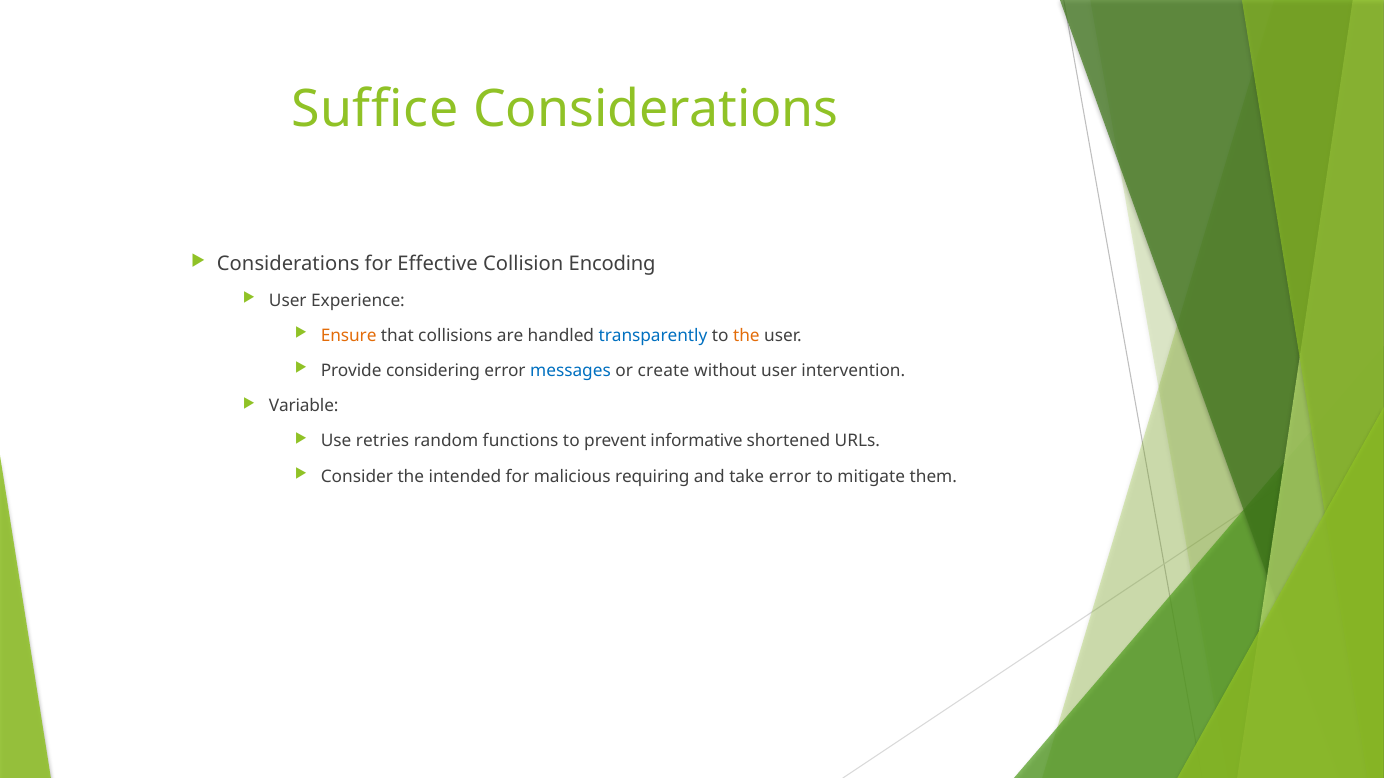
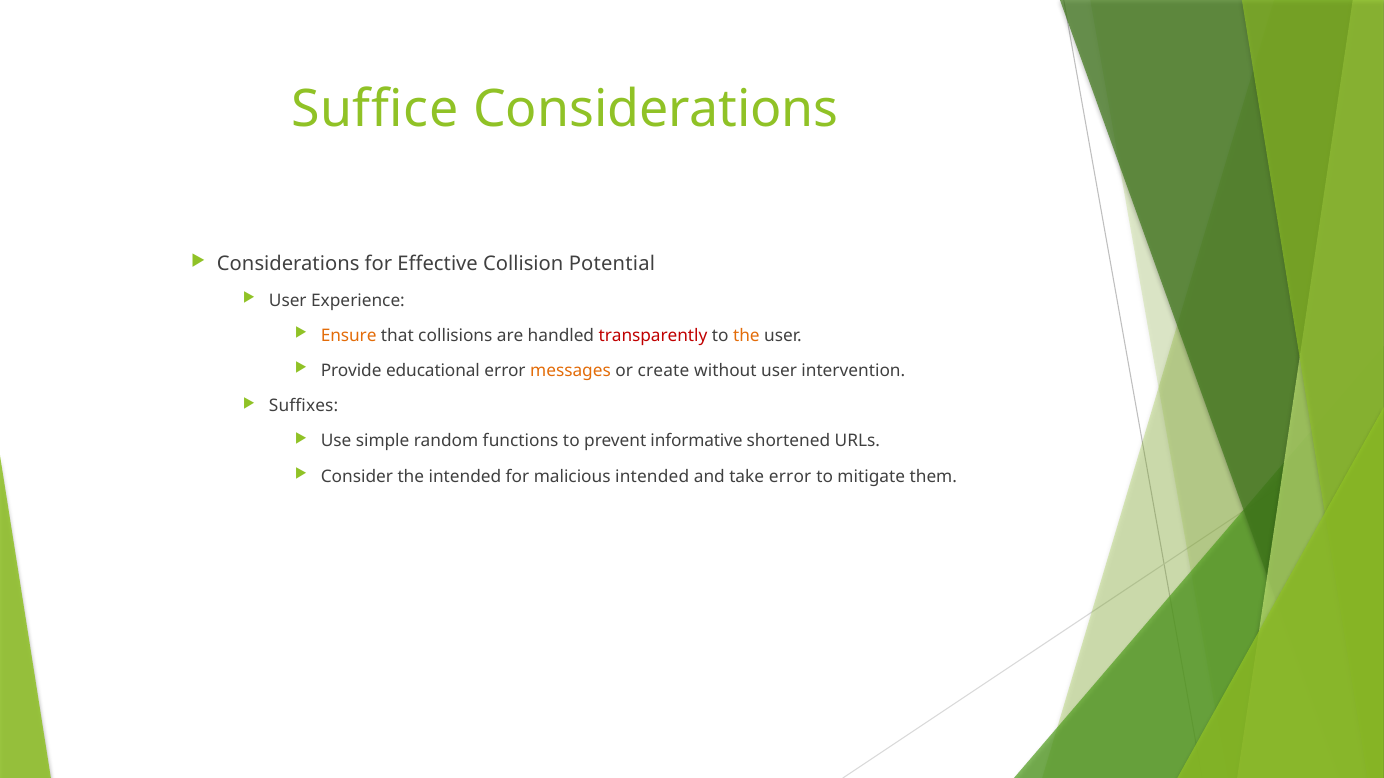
Encoding: Encoding -> Potential (612, 264)
transparently colour: blue -> red (653, 336)
considering: considering -> educational (433, 371)
messages colour: blue -> orange (570, 371)
Variable: Variable -> Suffixes (304, 406)
retries: retries -> simple (383, 441)
malicious requiring: requiring -> intended (652, 477)
